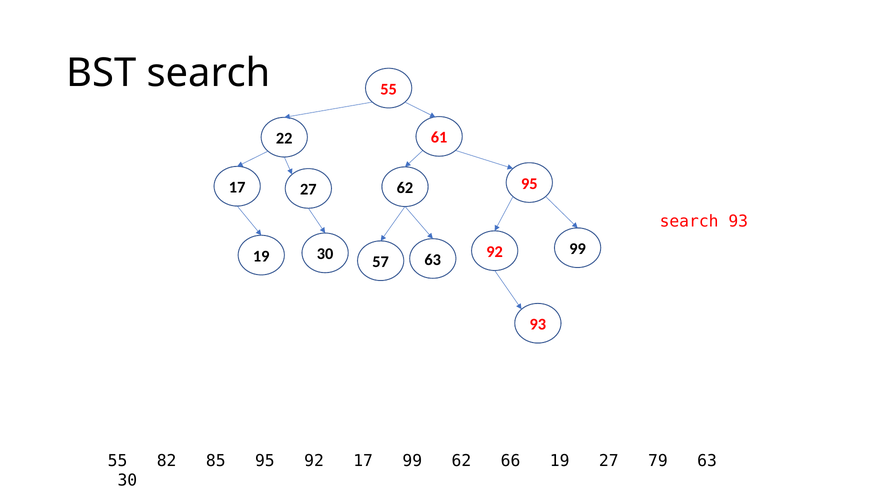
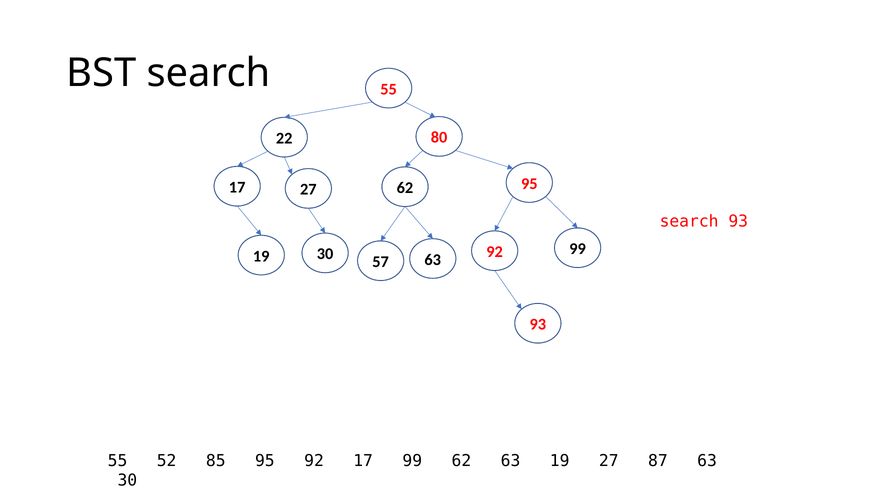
61: 61 -> 80 (439, 138)
82: 82 -> 52 (167, 461)
62 66: 66 -> 63 (511, 461)
79: 79 -> 87 (658, 461)
